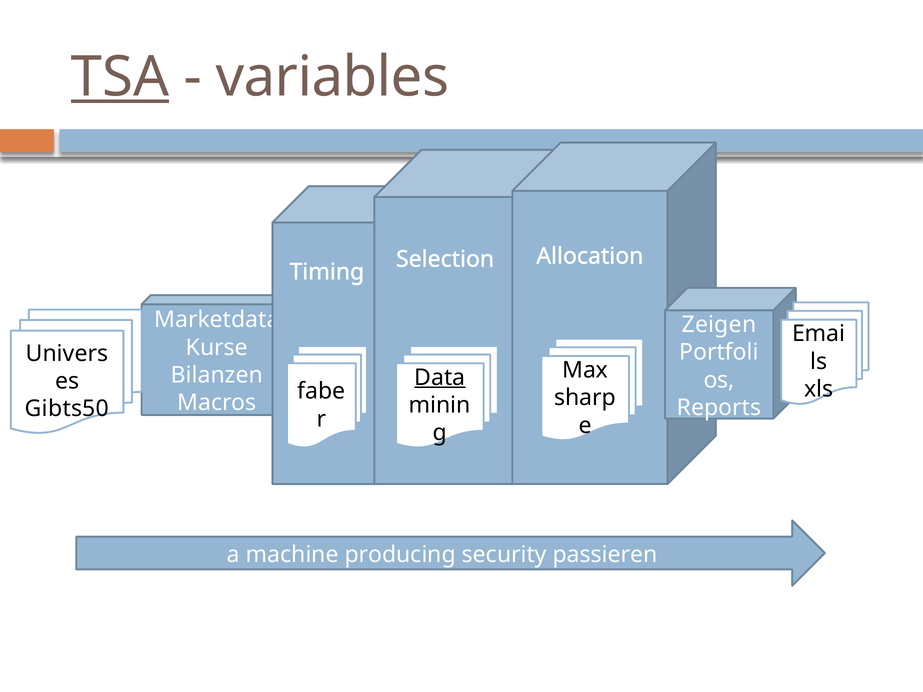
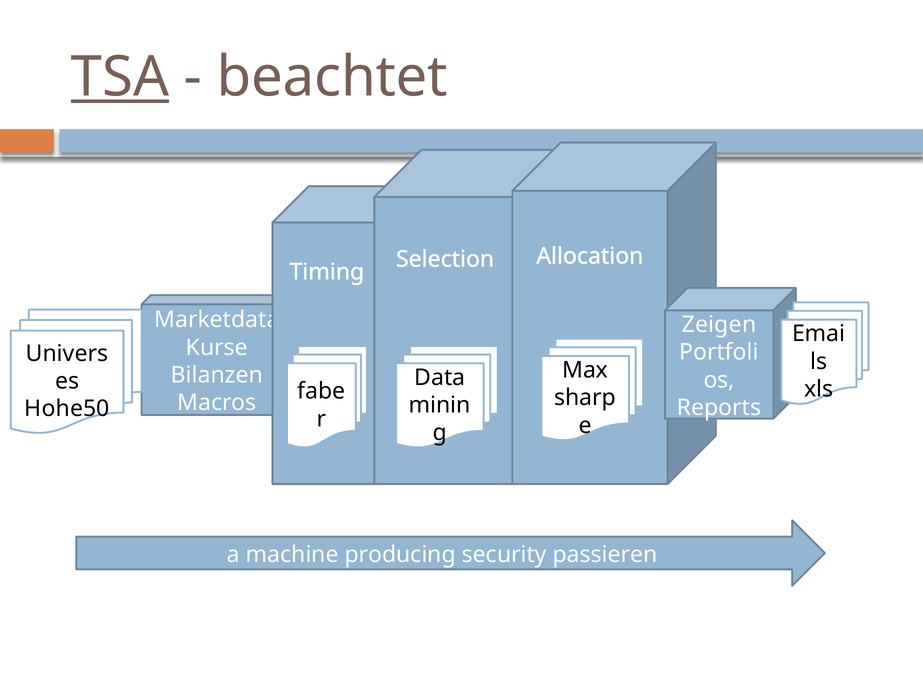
variables: variables -> beachtet (332, 77)
Data underline: present -> none (440, 378)
Gibts50: Gibts50 -> Hohe50 (67, 409)
